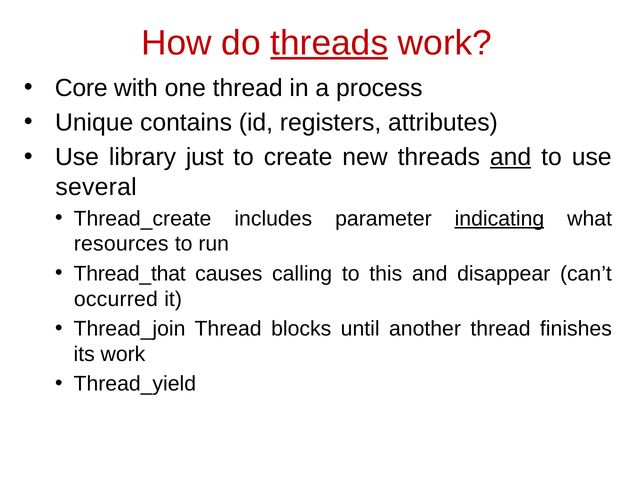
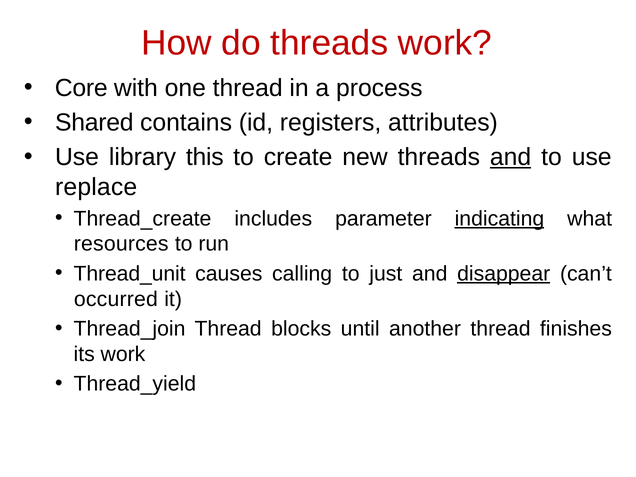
threads underline: present -> none (329, 43)
Unique: Unique -> Shared (94, 123)
just: just -> this (205, 157)
several: several -> replace (96, 187)
Thread_that: Thread_that -> Thread_unit (130, 274)
this: this -> just (386, 274)
disappear underline: none -> present (504, 274)
